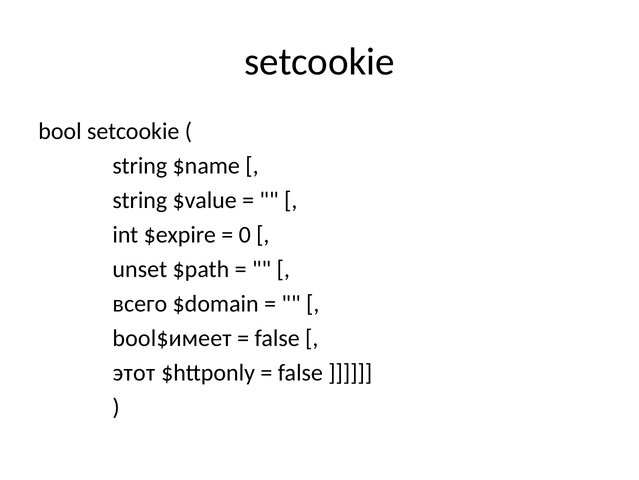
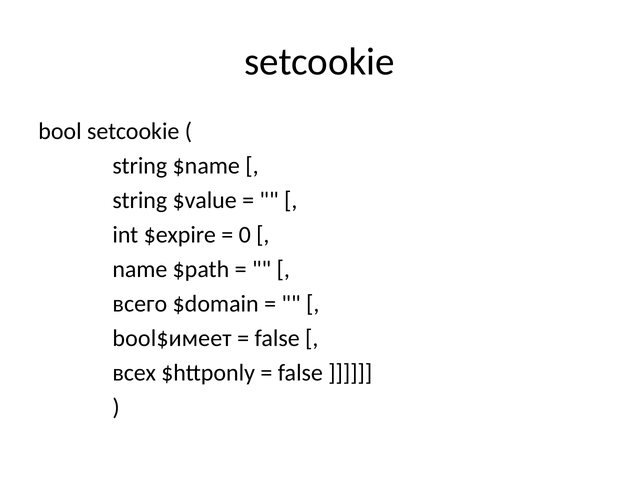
unset: unset -> name (140, 269)
этот: этот -> всех (134, 372)
